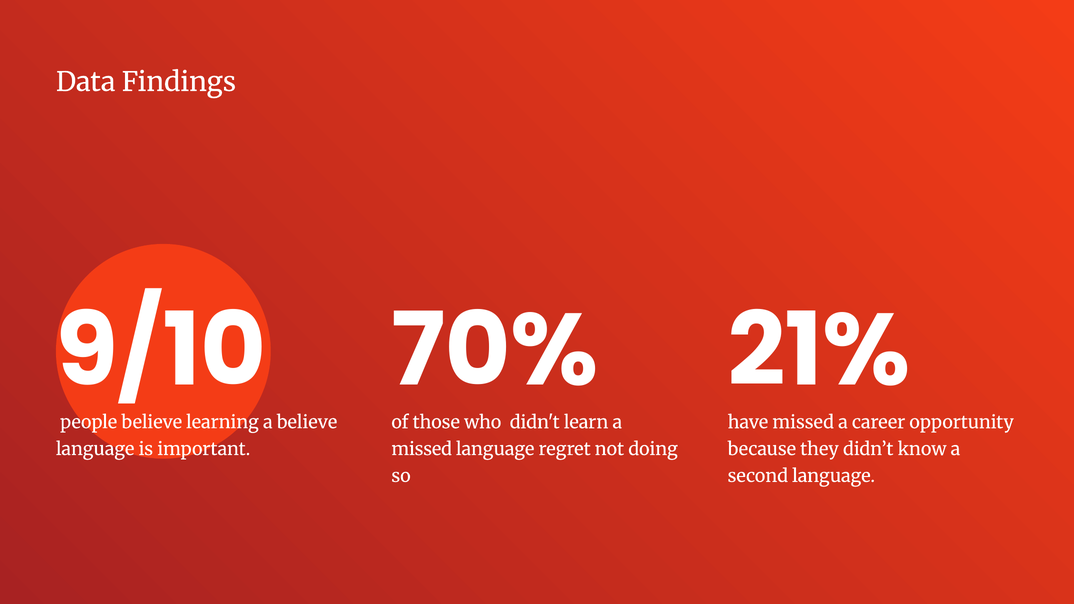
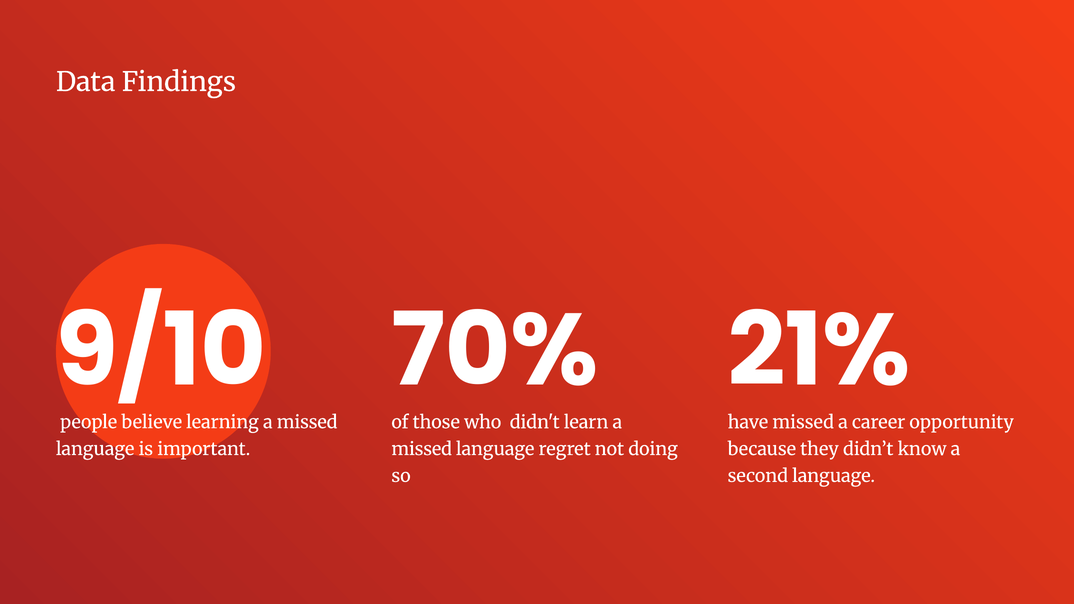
believe: believe -> missed (307, 422)
